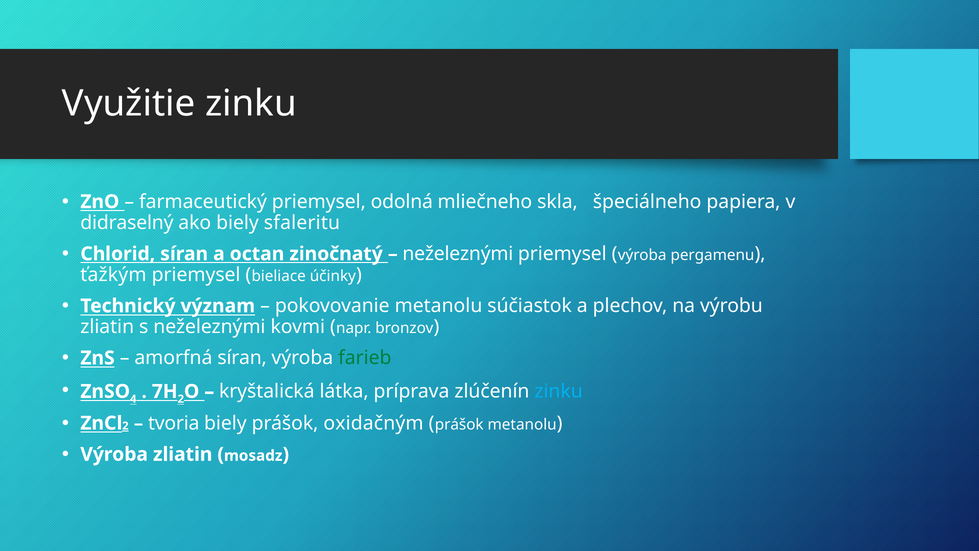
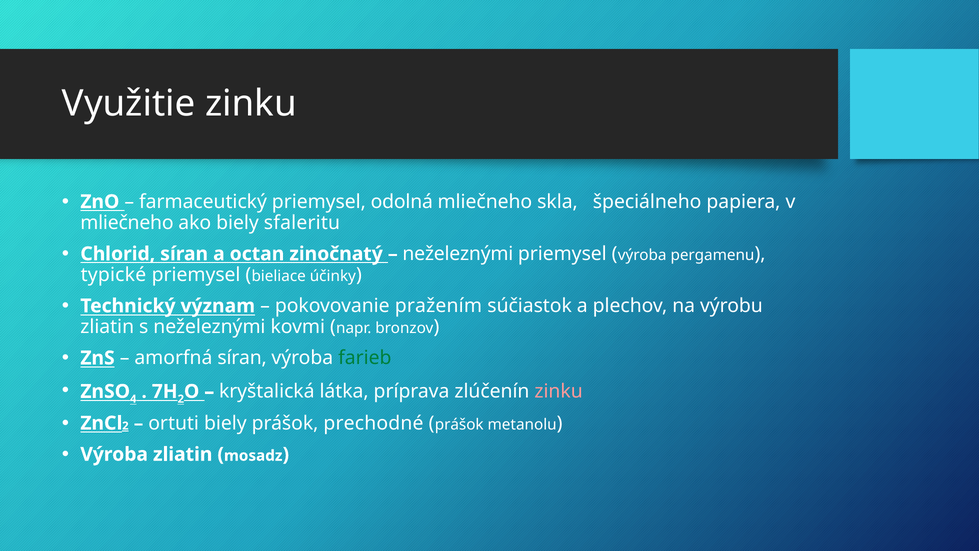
didraselný: didraselný -> mliečneho (127, 223)
ťažkým: ťažkým -> typické (113, 275)
pokovovanie metanolu: metanolu -> pražením (438, 306)
zinku colour: light blue -> pink (559, 391)
tvoria: tvoria -> ortuti (174, 423)
oxidačným: oxidačným -> prechodné (373, 423)
